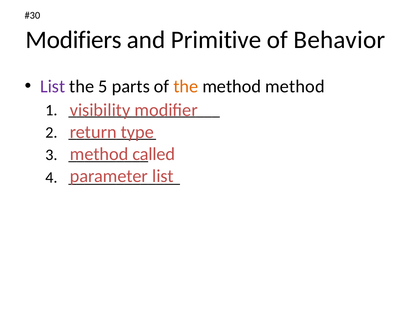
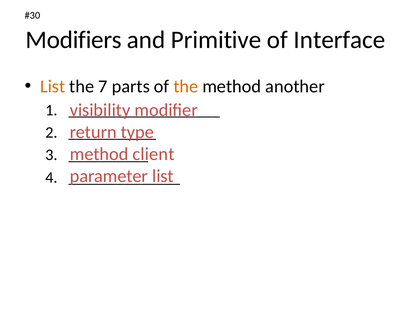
Behavior: Behavior -> Interface (339, 40)
List colour: purple -> orange (53, 86)
5: 5 -> 7 (103, 86)
method method: method -> another (295, 86)
called: called -> client (154, 154)
